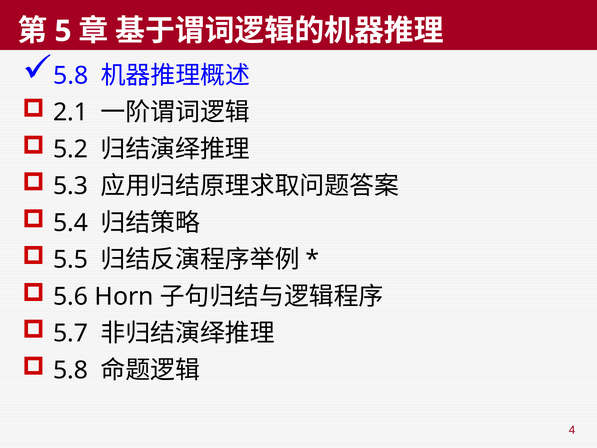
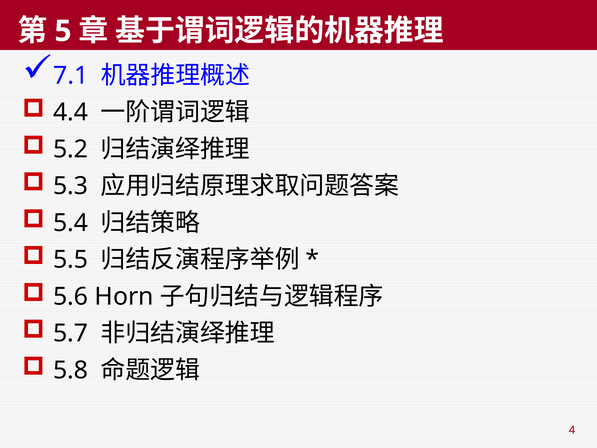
5.8: 5.8 -> 7.1 (71, 76)
2.1: 2.1 -> 4.4 (71, 112)
